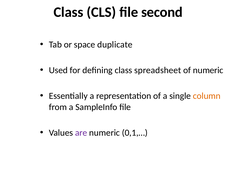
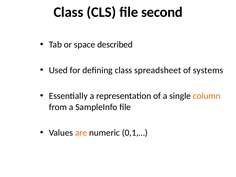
duplicate: duplicate -> described (115, 45)
of numeric: numeric -> systems (208, 70)
are colour: purple -> orange (81, 133)
